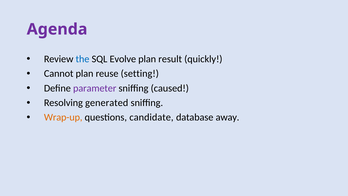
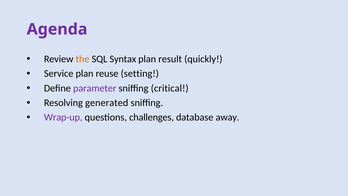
the colour: blue -> orange (83, 59)
Evolve: Evolve -> Syntax (123, 59)
Cannot: Cannot -> Service (59, 73)
caused: caused -> critical (170, 88)
Wrap-up colour: orange -> purple (63, 117)
candidate: candidate -> challenges (152, 117)
